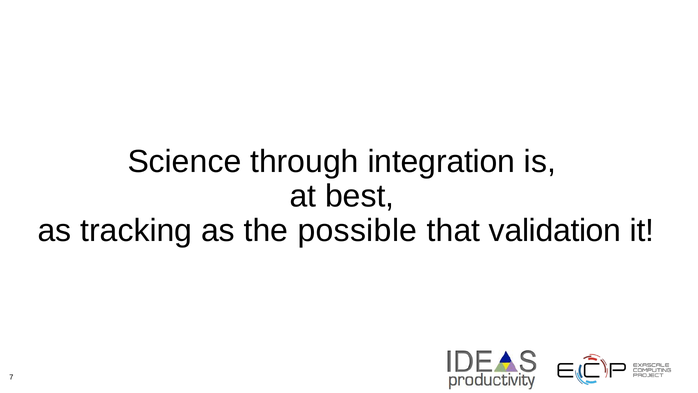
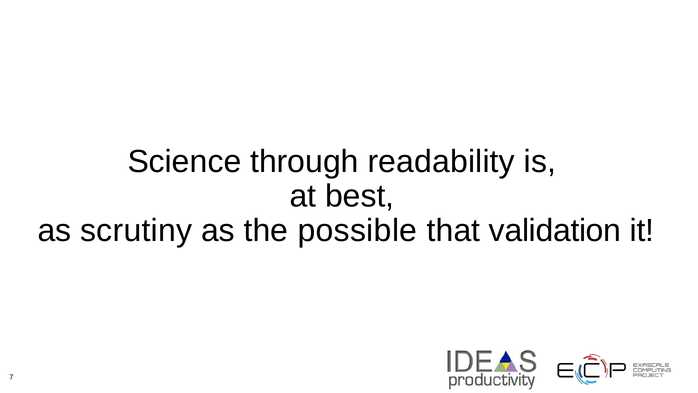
integration: integration -> readability (441, 162)
tracking: tracking -> scrutiny (136, 231)
